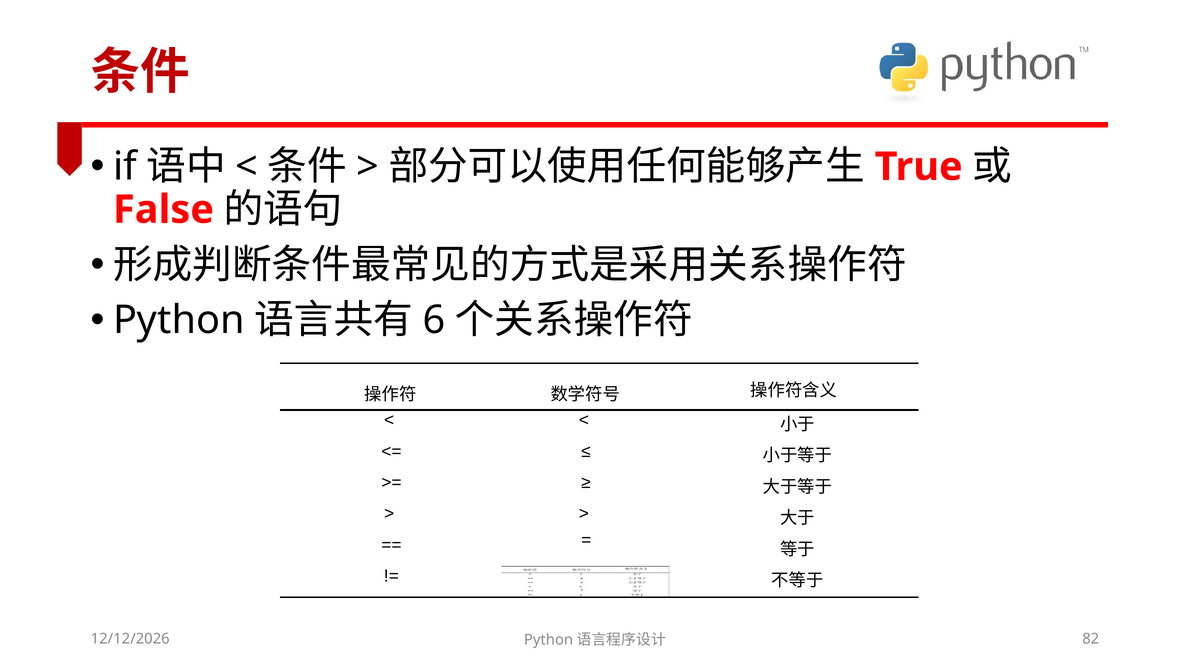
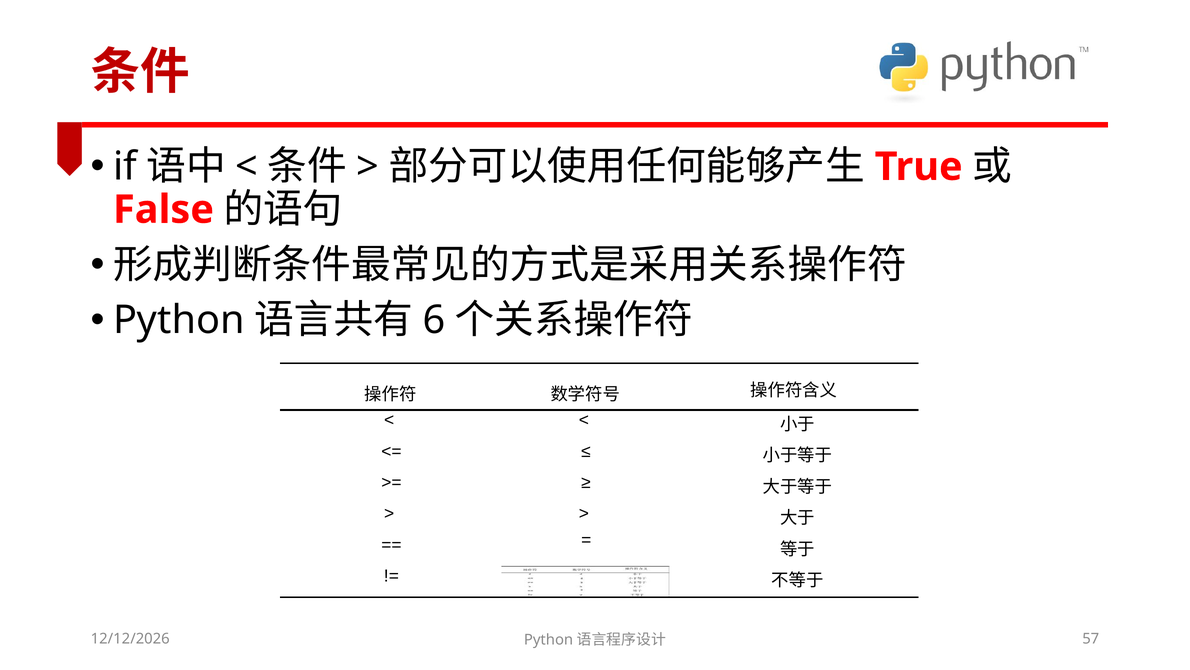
82: 82 -> 57 (1091, 638)
